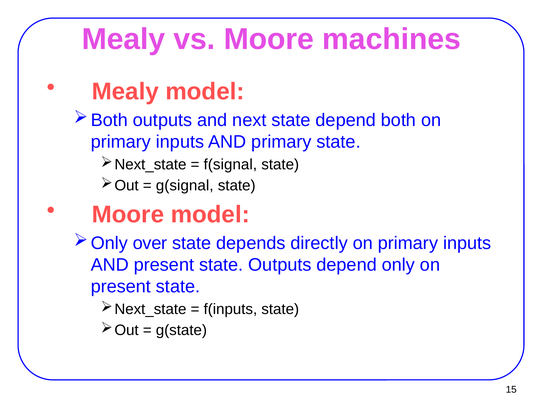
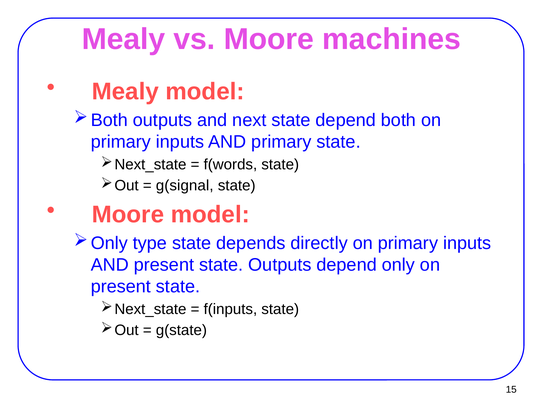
f(signal: f(signal -> f(words (230, 164)
over: over -> type (150, 243)
